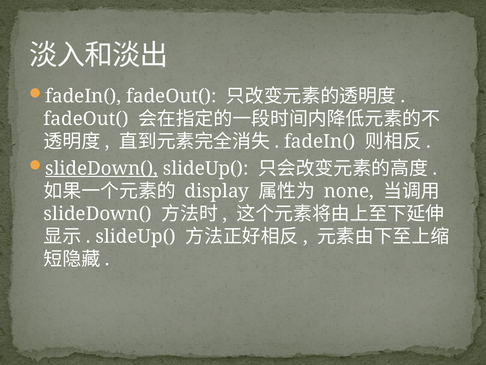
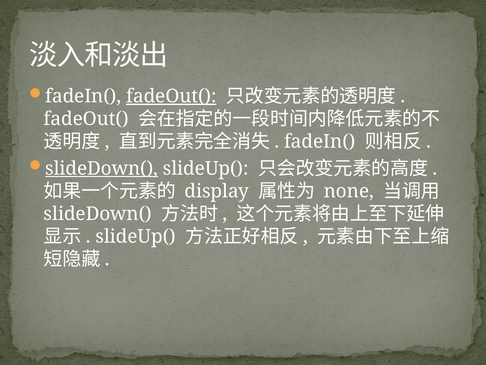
fadeOut( underline: none -> present (171, 96)
